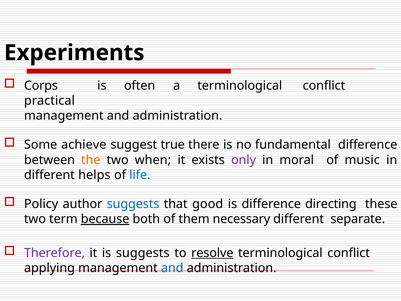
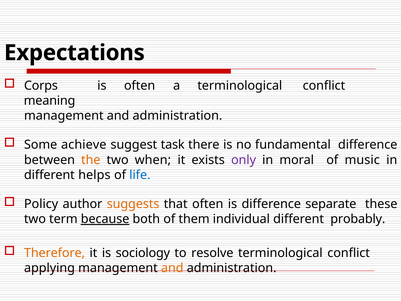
Experiments: Experiments -> Expectations (74, 53)
practical: practical -> meaning (50, 101)
true: true -> task (173, 145)
suggests colour: blue -> orange (133, 204)
that good: good -> often (208, 204)
directing: directing -> separate (331, 204)
necessary: necessary -> individual (241, 219)
separate: separate -> probably (358, 219)
Therefore colour: purple -> orange (54, 253)
is suggests: suggests -> sociology (143, 253)
resolve underline: present -> none (212, 253)
and colour: blue -> orange (172, 268)
